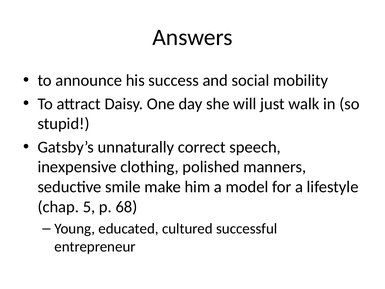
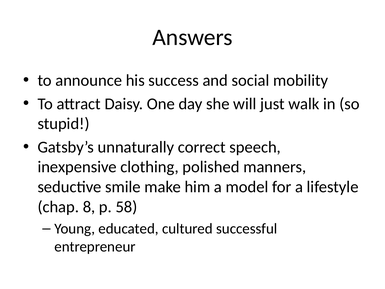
5: 5 -> 8 (89, 207)
68: 68 -> 58 (127, 207)
